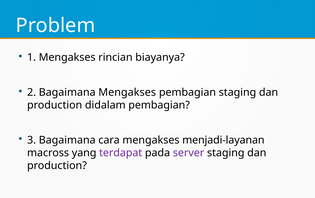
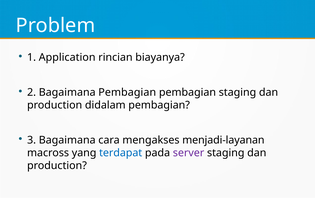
1 Mengakses: Mengakses -> Application (67, 58)
Bagaimana Mengakses: Mengakses -> Pembagian (127, 93)
terdapat colour: purple -> blue (121, 153)
